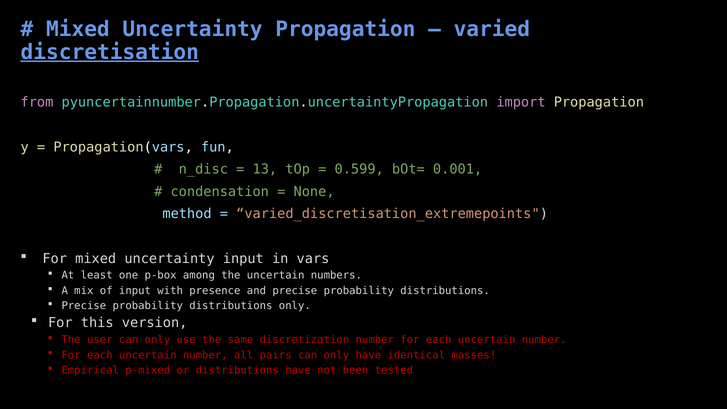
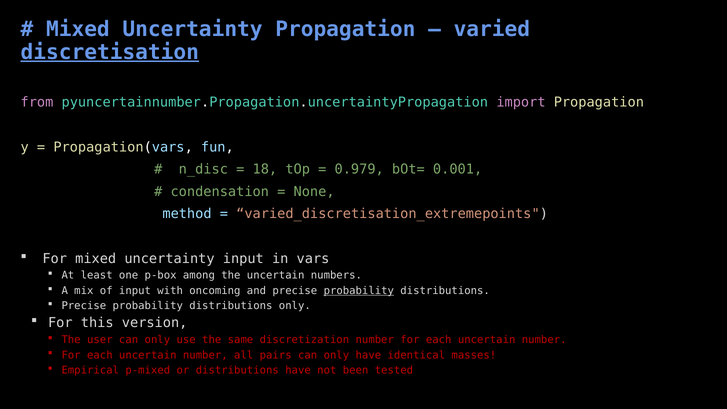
13: 13 -> 18 (265, 169)
0.599: 0.599 -> 0.979 (359, 169)
presence: presence -> oncoming (215, 291)
probability underline: none -> present (359, 291)
